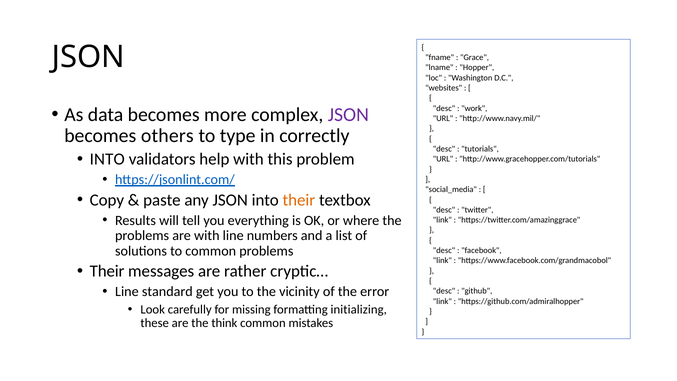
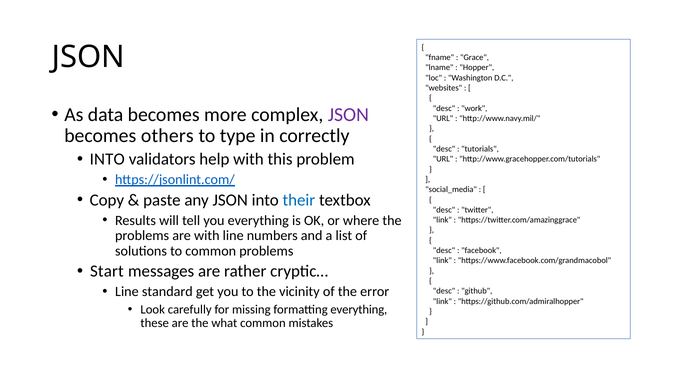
their colour: orange -> blue (299, 200)
Their: Their -> Start (107, 271)
formatting initializing: initializing -> everything (359, 309)
think: think -> what (224, 323)
